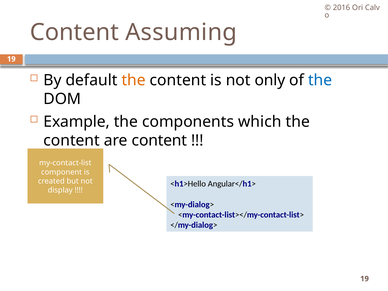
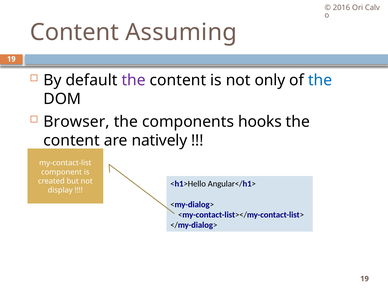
the colour: orange -> purple (134, 80)
Example: Example -> Browser (77, 122)
which: which -> hooks (260, 122)
are content: content -> natively (159, 140)
